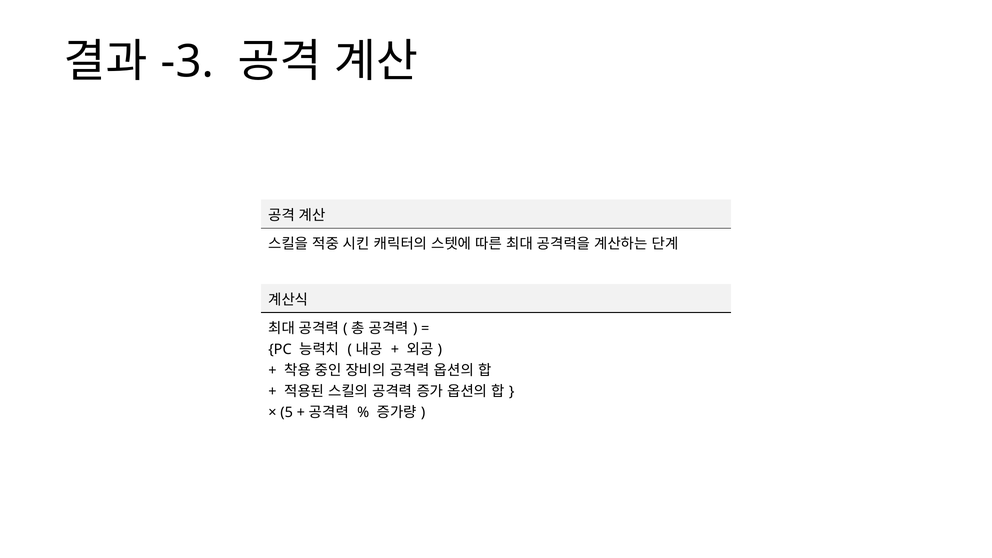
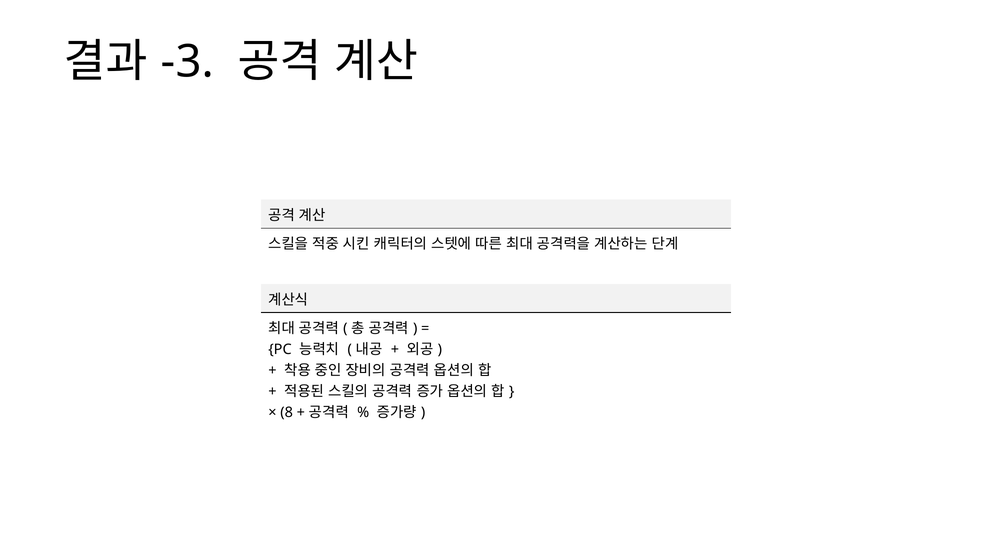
5: 5 -> 8 (287, 413)
